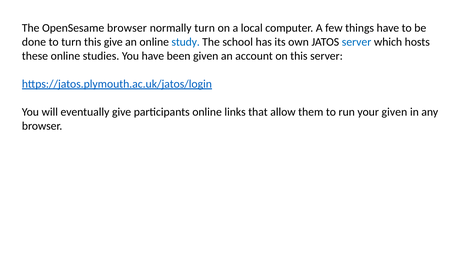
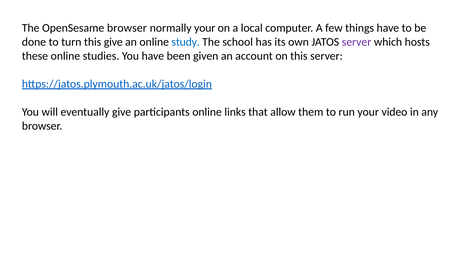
normally turn: turn -> your (205, 28)
server colour: blue -> purple (357, 42)
your given: given -> video (394, 112)
